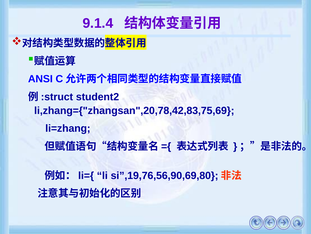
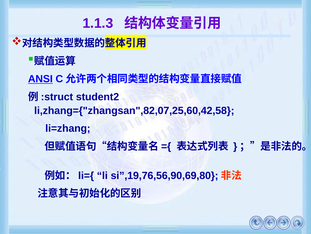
9.1.4: 9.1.4 -> 1.1.3 (98, 23)
ANSI underline: none -> present (40, 79)
li,zhang={"zhangsan",20,78,42,83,75,69: li,zhang={"zhangsan",20,78,42,83,75,69 -> li,zhang={"zhangsan",82,07,25,60,42,58 (134, 110)
